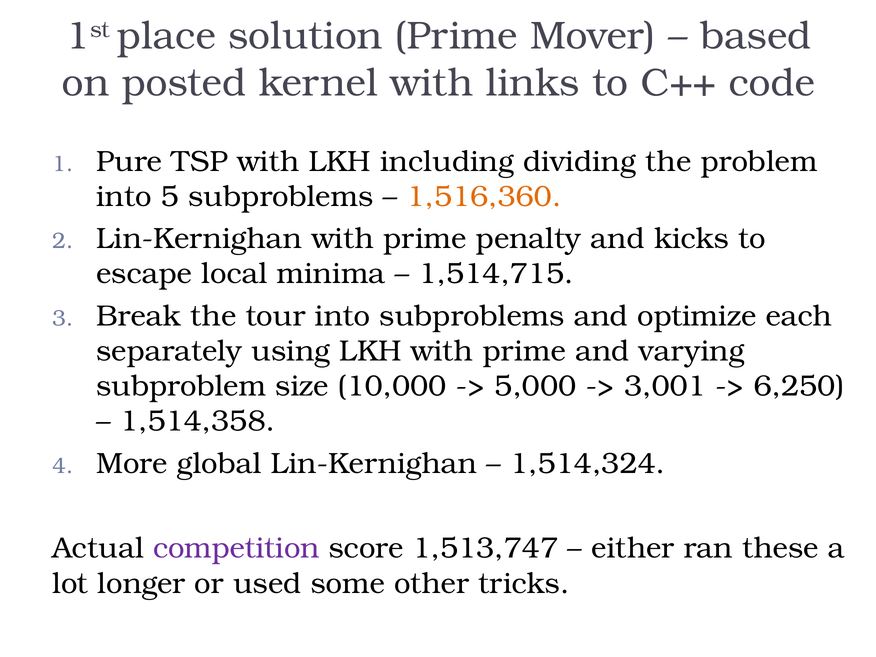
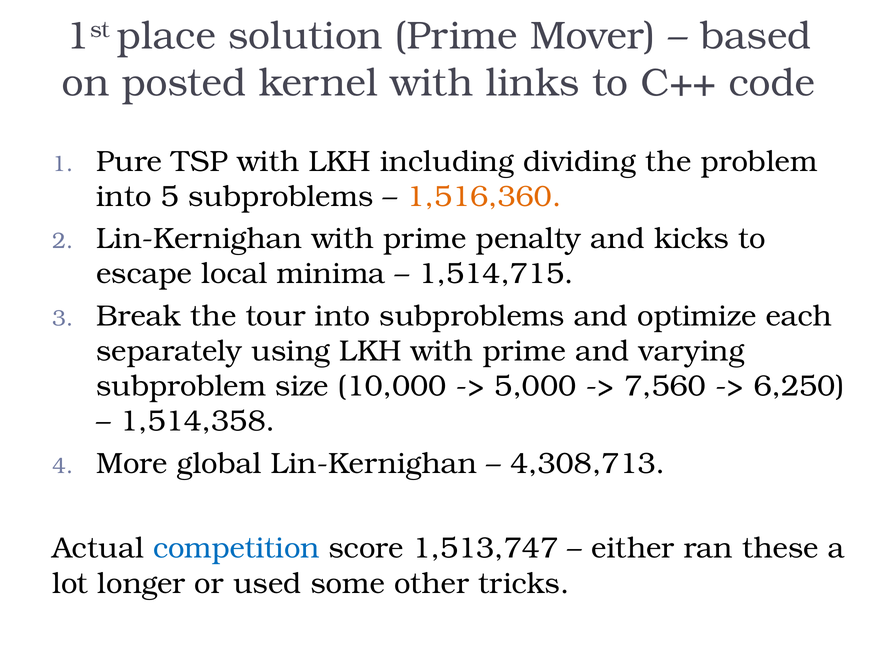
3,001: 3,001 -> 7,560 (665, 386)
1,514,324: 1,514,324 -> 4,308,713 (588, 464)
competition colour: purple -> blue (236, 548)
